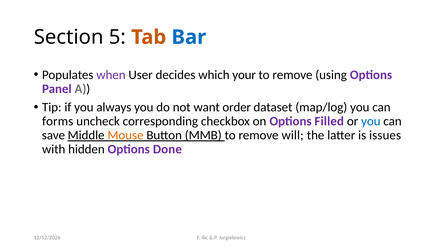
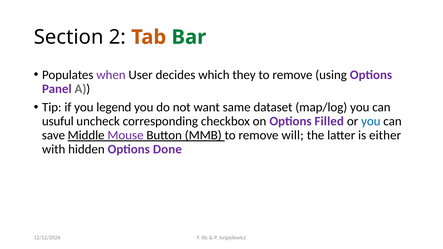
5: 5 -> 2 (117, 37)
Bar colour: blue -> green (189, 37)
your: your -> they (244, 75)
always: always -> legend (114, 107)
order: order -> same (237, 107)
forms: forms -> usuful (58, 121)
Mouse colour: orange -> purple (126, 135)
issues: issues -> either (385, 135)
